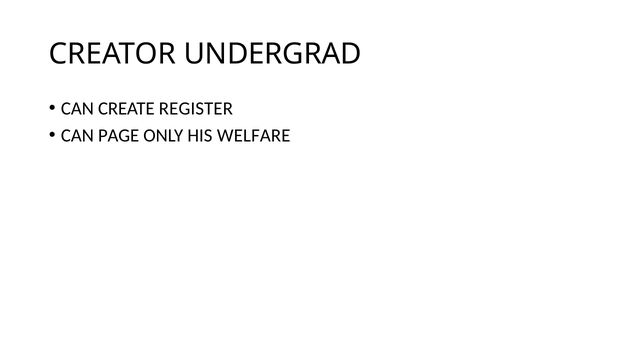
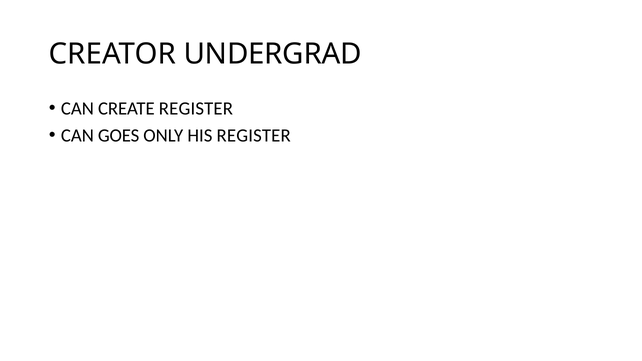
PAGE: PAGE -> GOES (119, 135)
HIS WELFARE: WELFARE -> REGISTER (254, 135)
